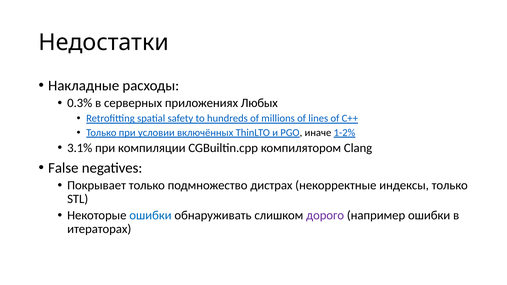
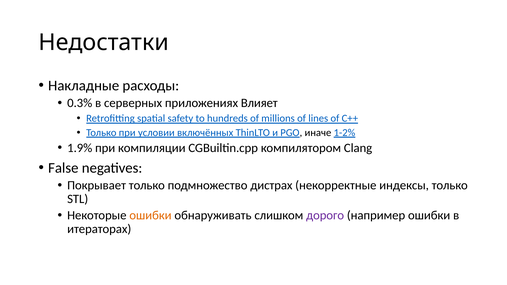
Любых: Любых -> Влияет (259, 103)
3.1%: 3.1% -> 1.9% (80, 148)
ошибки colour: blue -> orange (150, 216)
